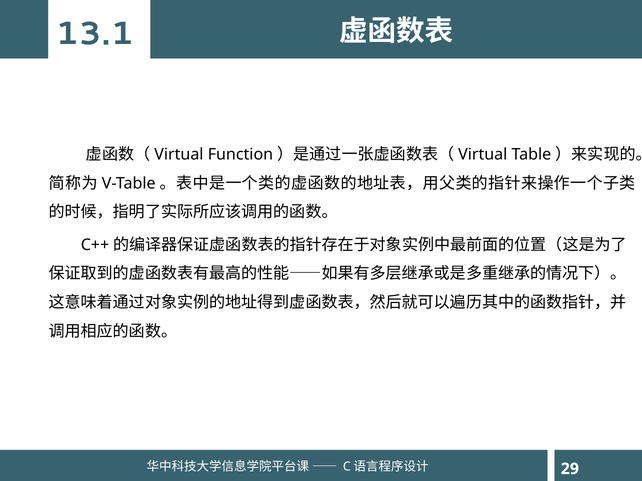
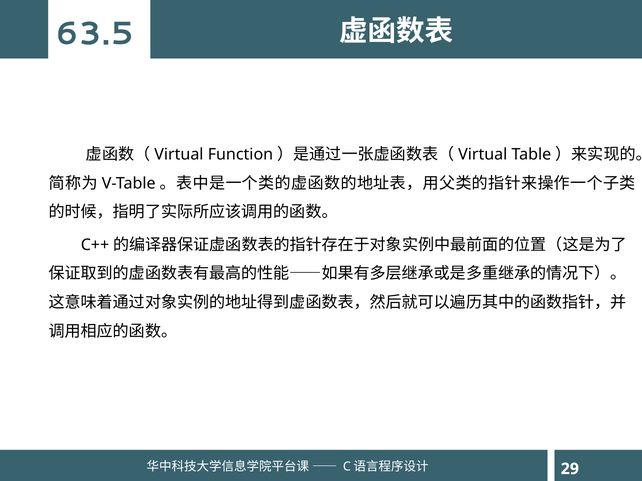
13.1: 13.1 -> 63.5 (95, 34)
